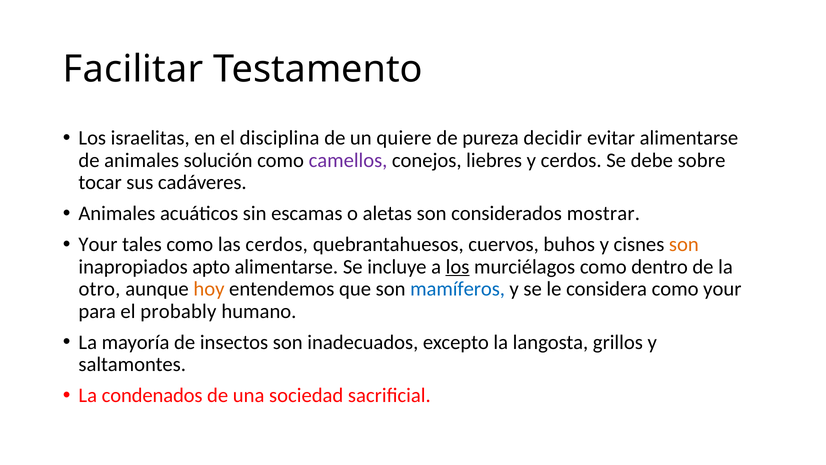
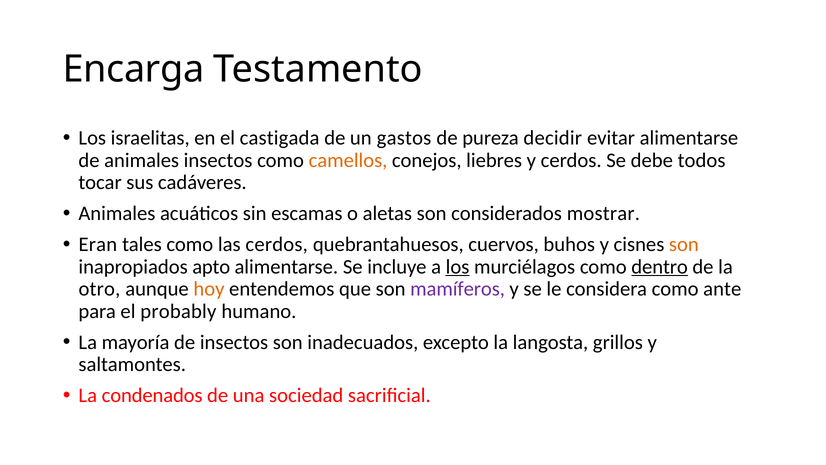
Facilitar: Facilitar -> Encarga (133, 69)
disciplina: disciplina -> castigada (280, 138)
quiere: quiere -> gastos (404, 138)
animales solución: solución -> insectos (218, 160)
camellos colour: purple -> orange (348, 160)
sobre: sobre -> todos (702, 160)
Your: Your -> Eran (98, 244)
dentro underline: none -> present (660, 266)
mamíferos colour: blue -> purple (458, 289)
como your: your -> ante (722, 289)
